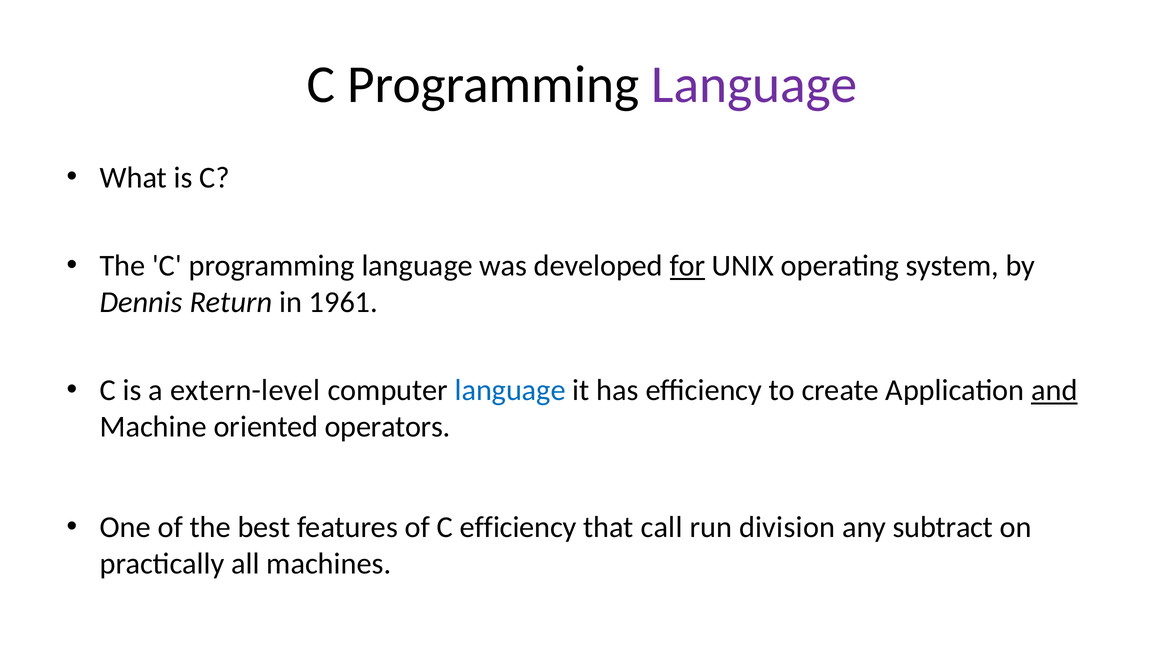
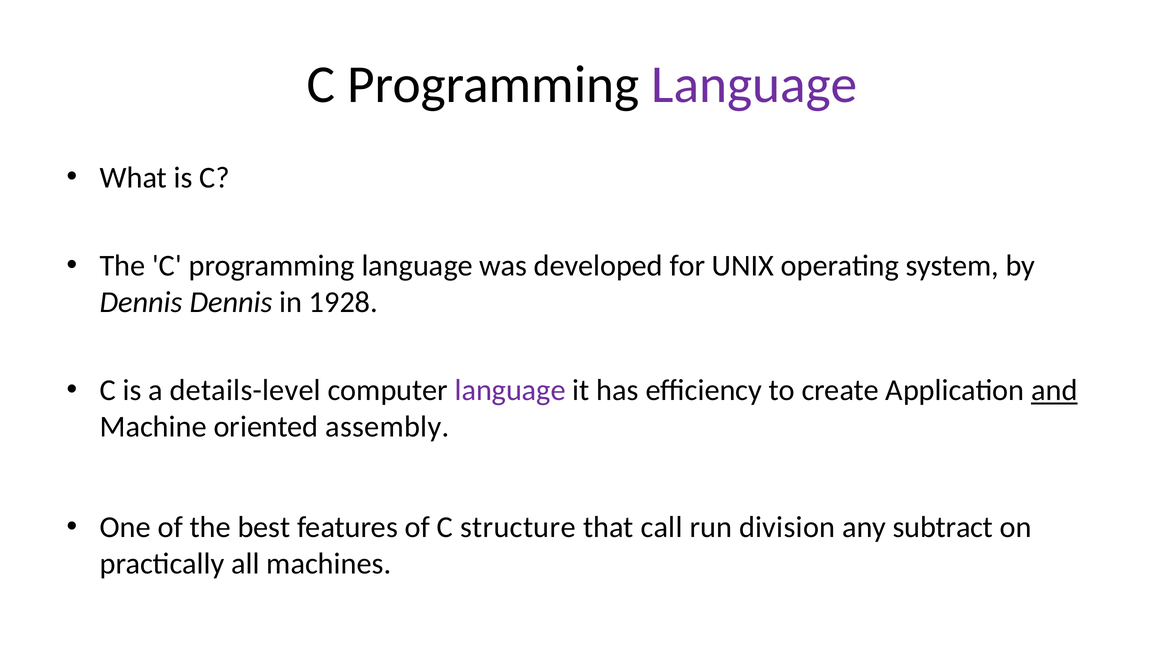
for underline: present -> none (688, 266)
Dennis Return: Return -> Dennis (231, 302)
1961: 1961 -> 1928 (343, 302)
extern-level: extern-level -> details-level (245, 391)
language colour: blue -> purple (510, 391)
operators: operators -> assembly (387, 427)
C efficiency: efficiency -> structure (518, 528)
